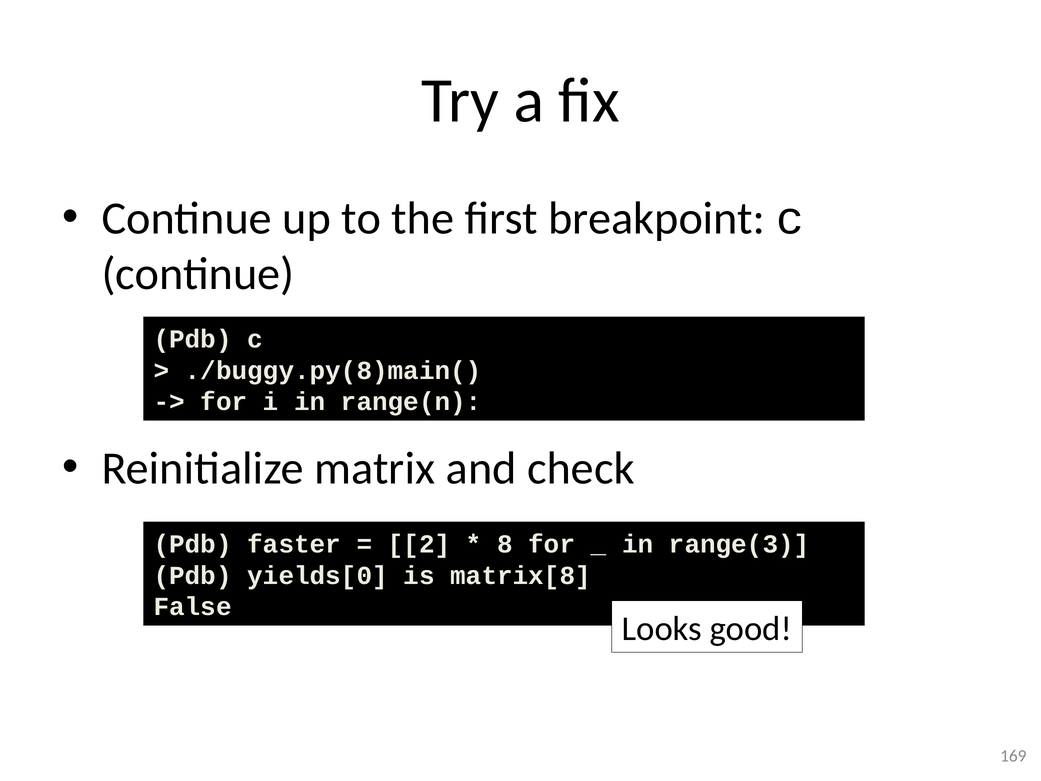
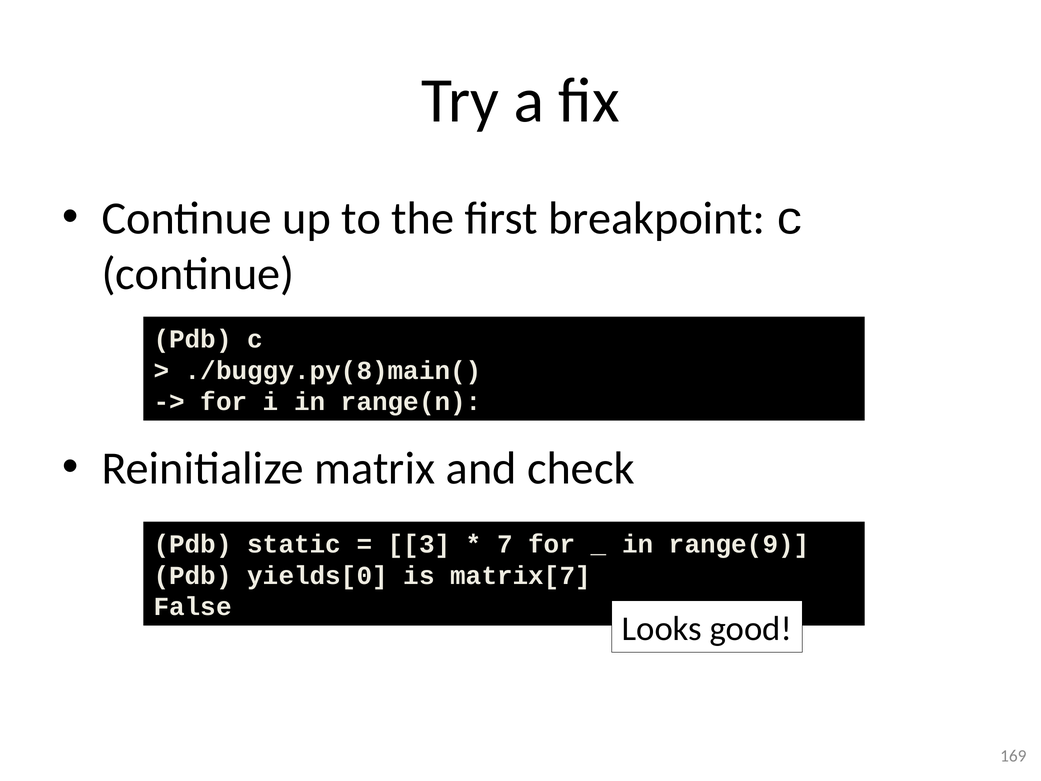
faster: faster -> static (294, 544)
2: 2 -> 3 (419, 544)
8: 8 -> 7 (505, 544)
range(3: range(3 -> range(9 (739, 544)
matrix[8: matrix[8 -> matrix[7 (521, 575)
